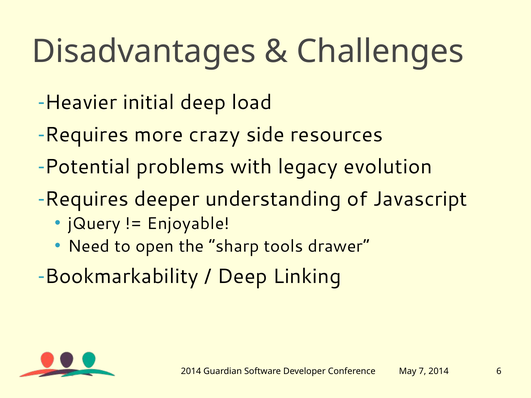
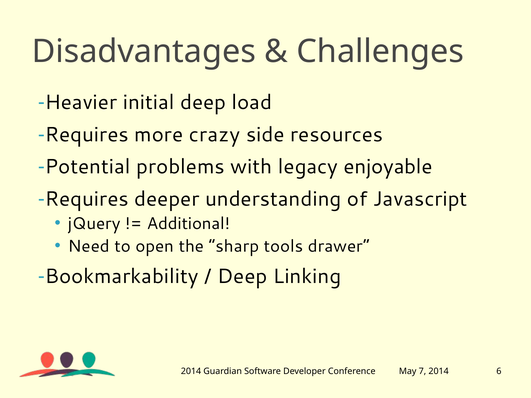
evolution: evolution -> enjoyable (388, 167)
Enjoyable: Enjoyable -> Additional (188, 224)
